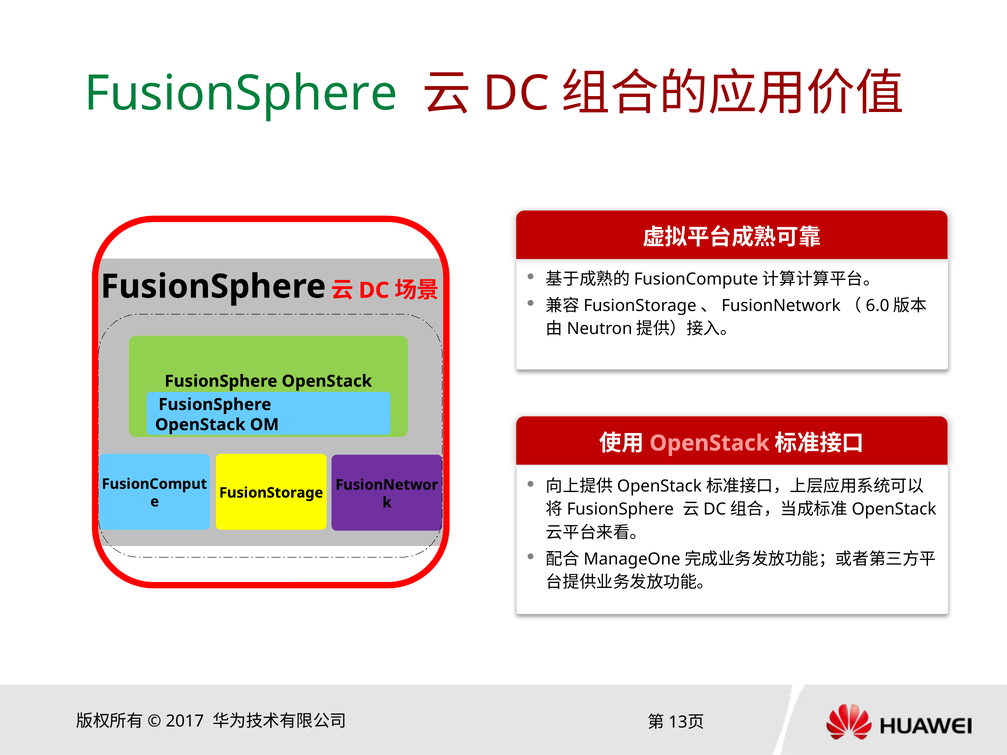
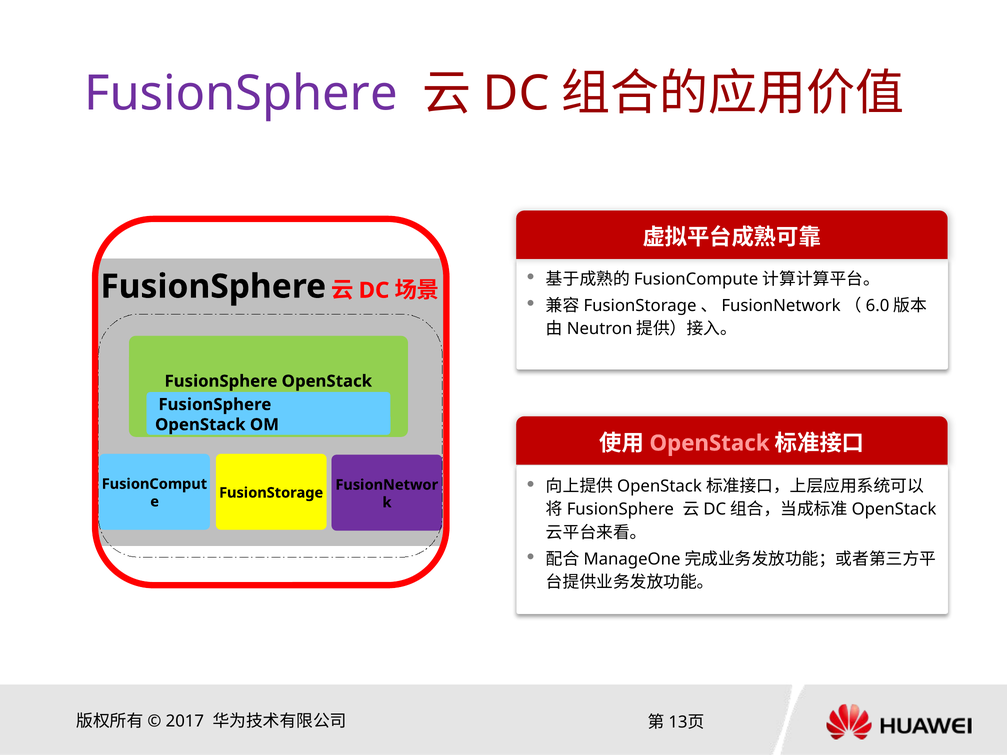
FusionSphere colour: green -> purple (241, 94)
